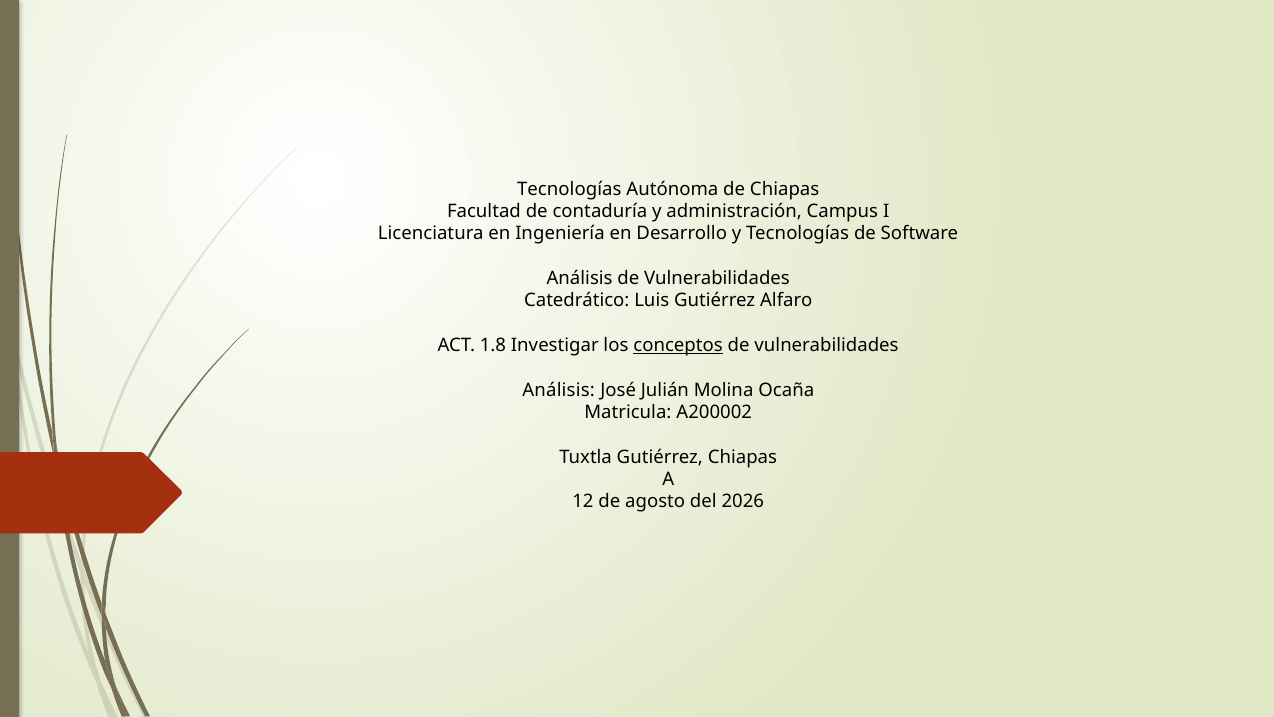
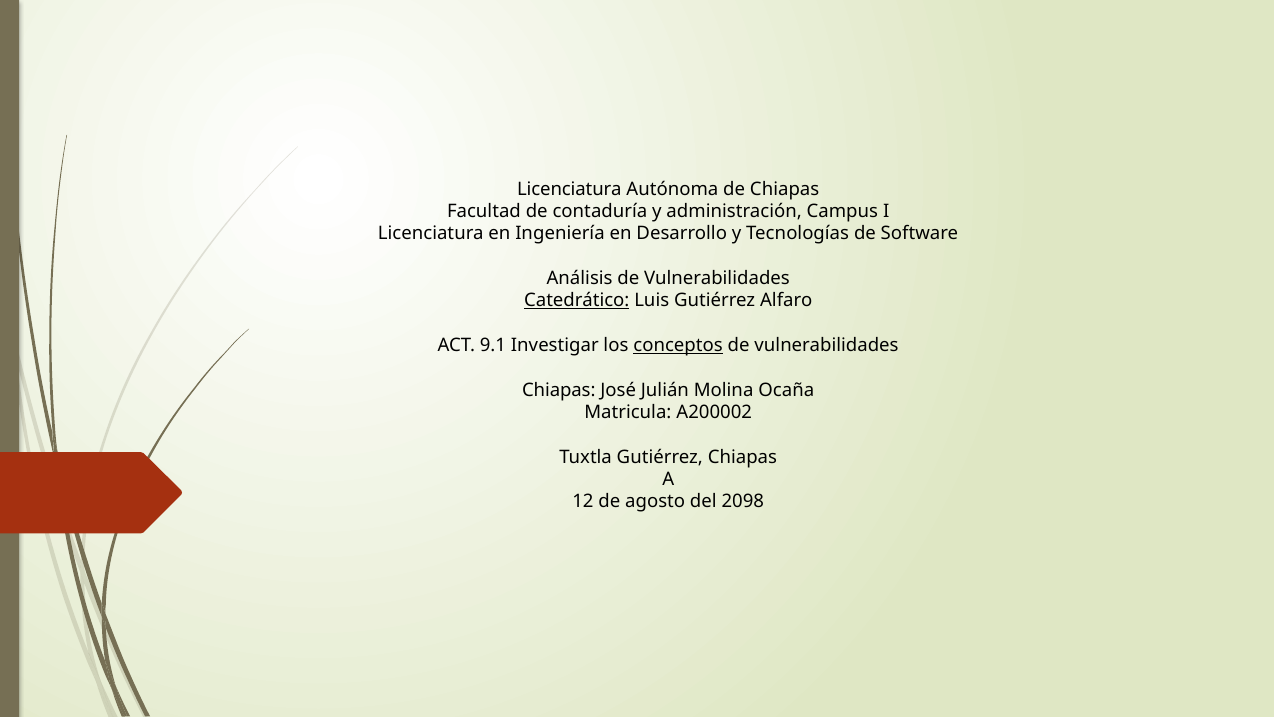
Tecnologías: Tecnologías -> Licenciatura (569, 189)
Catedrático underline: none -> present (577, 301)
1.8: 1.8 -> 9.1 (493, 345)
Análisis: Análisis -> Chiapas (559, 390)
2026: 2026 -> 2098 (743, 501)
